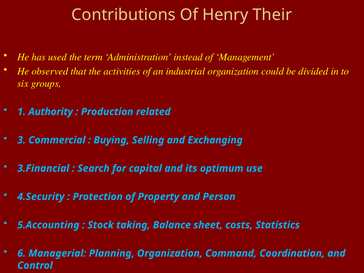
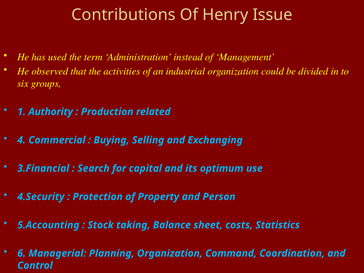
Their: Their -> Issue (272, 15)
3: 3 -> 4 (22, 140)
